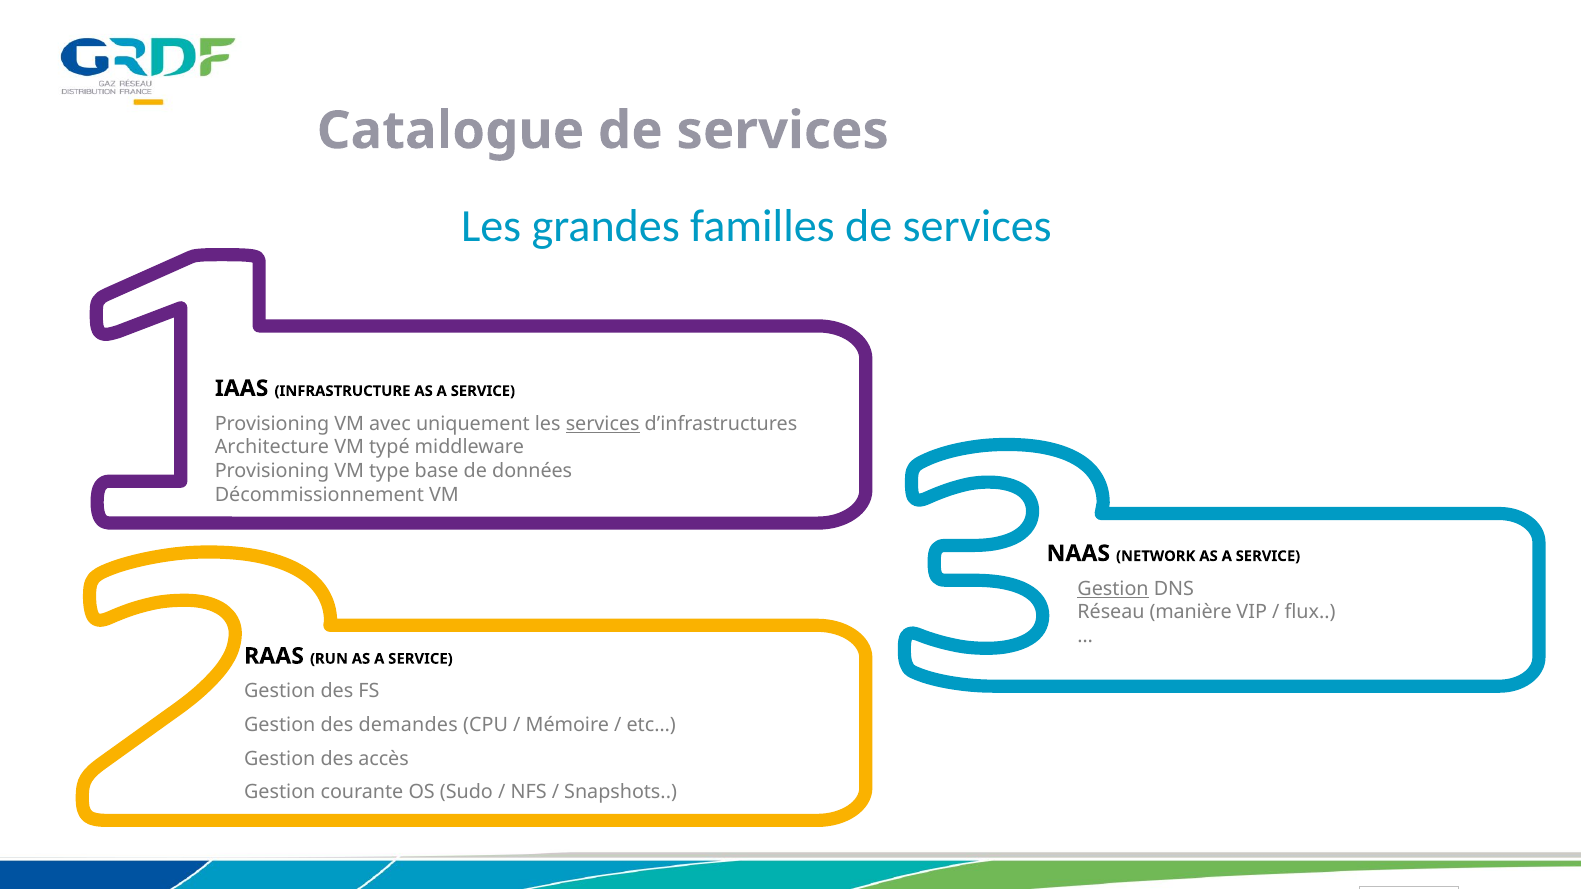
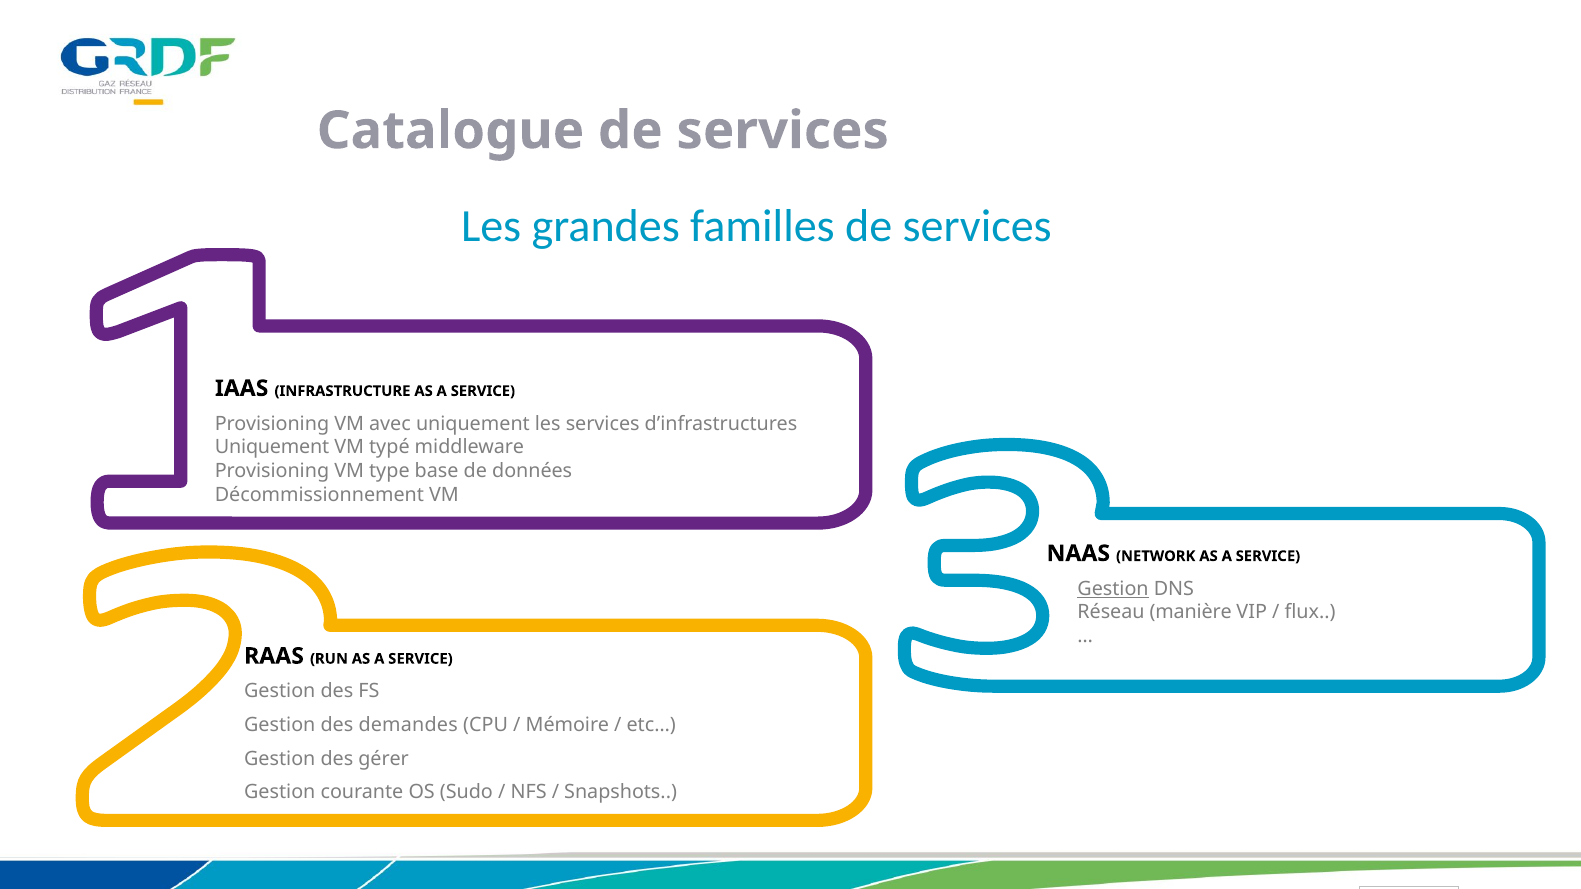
services underline: present -> none (603, 424)
Architecture: Architecture -> Uniquement (272, 448)
accès: accès -> gérer (384, 759)
